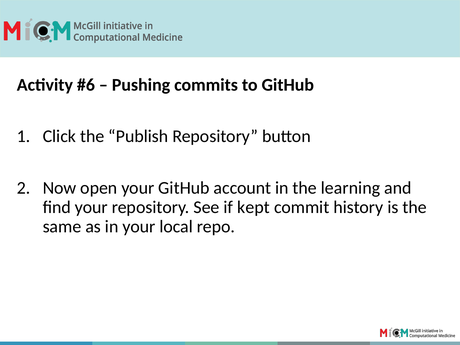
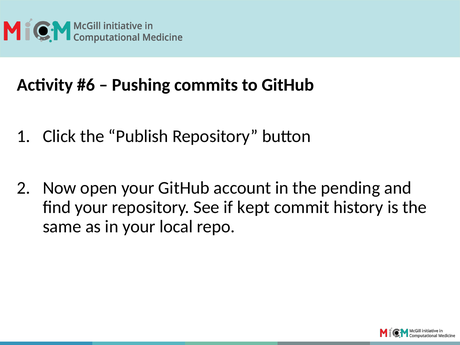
learning: learning -> pending (350, 188)
